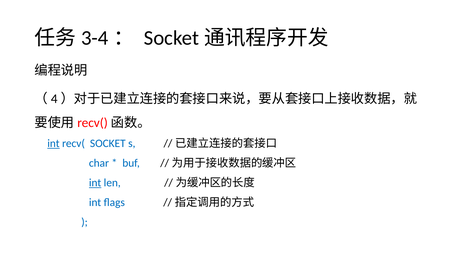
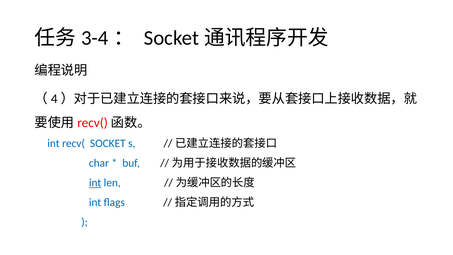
int underline: present -> none (53, 143)
